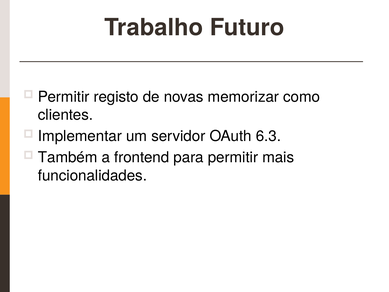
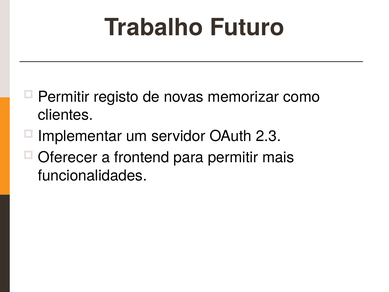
6.3: 6.3 -> 2.3 (268, 136)
Também: Também -> Oferecer (68, 157)
